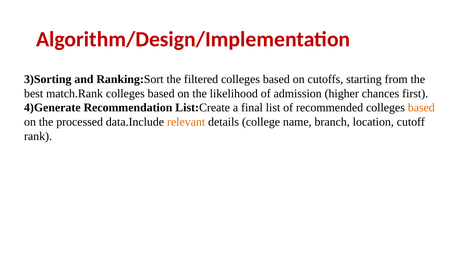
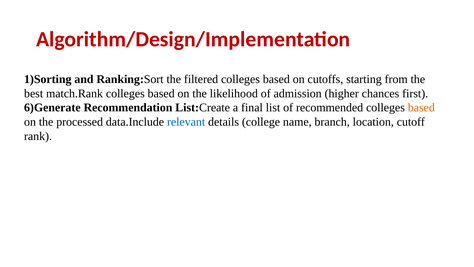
3)Sorting: 3)Sorting -> 1)Sorting (48, 79)
4)Generate: 4)Generate -> 6)Generate (52, 108)
relevant colour: orange -> blue (186, 122)
